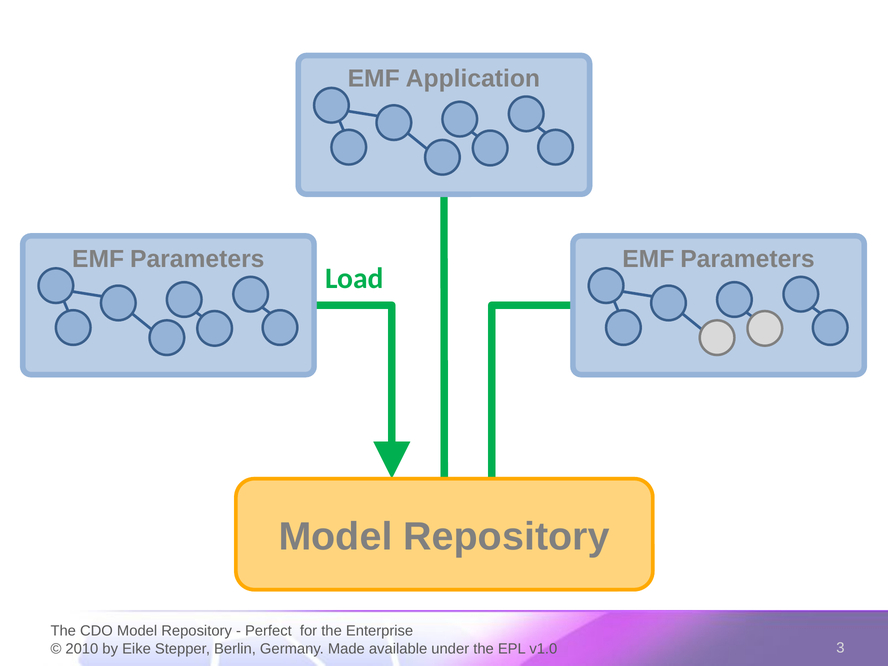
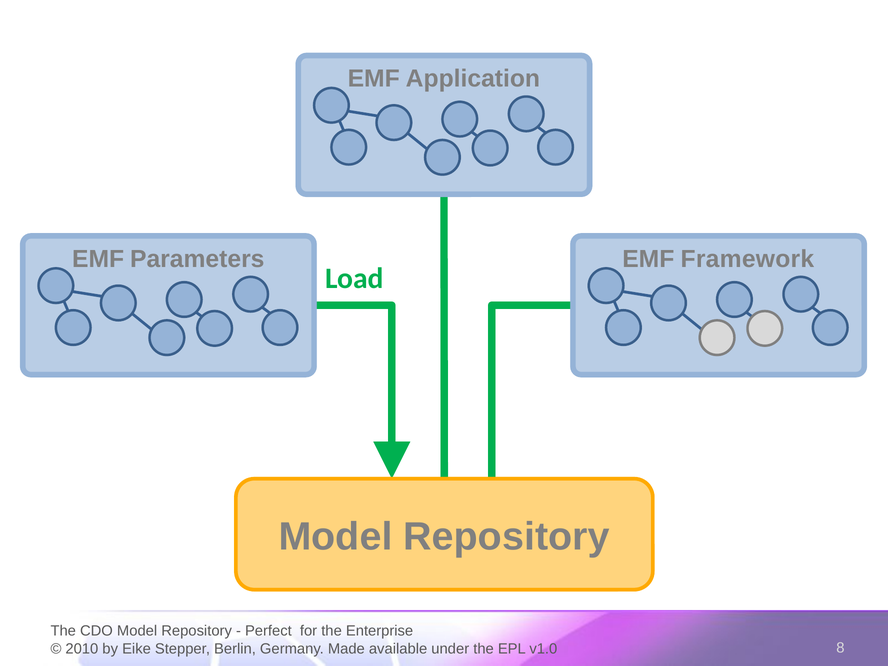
Parameters: Parameters -> Framework (747, 259)
3: 3 -> 8 (840, 648)
